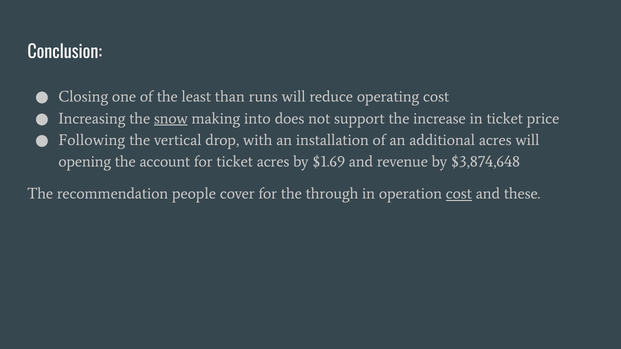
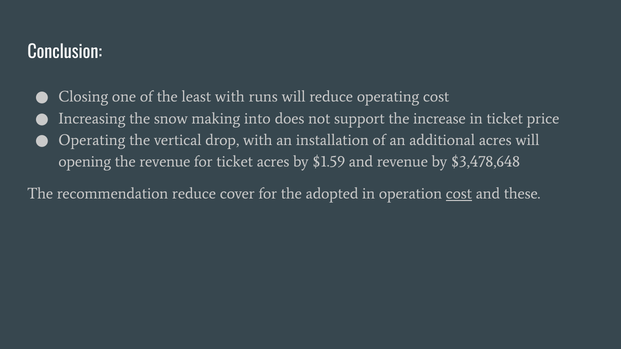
least than: than -> with (230, 97)
snow underline: present -> none (171, 119)
Following: Following -> Operating (92, 140)
the account: account -> revenue (165, 162)
$1.69: $1.69 -> $1.59 (329, 162)
$3,874,648: $3,874,648 -> $3,478,648 (486, 162)
recommendation people: people -> reduce (194, 194)
through: through -> adopted (332, 194)
